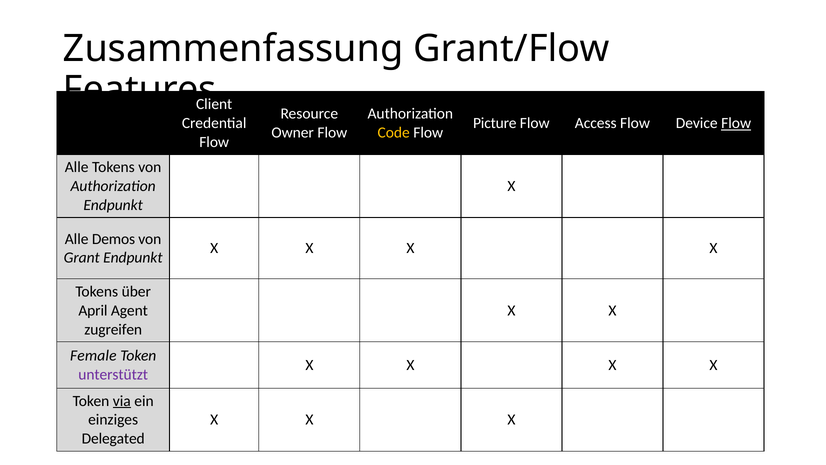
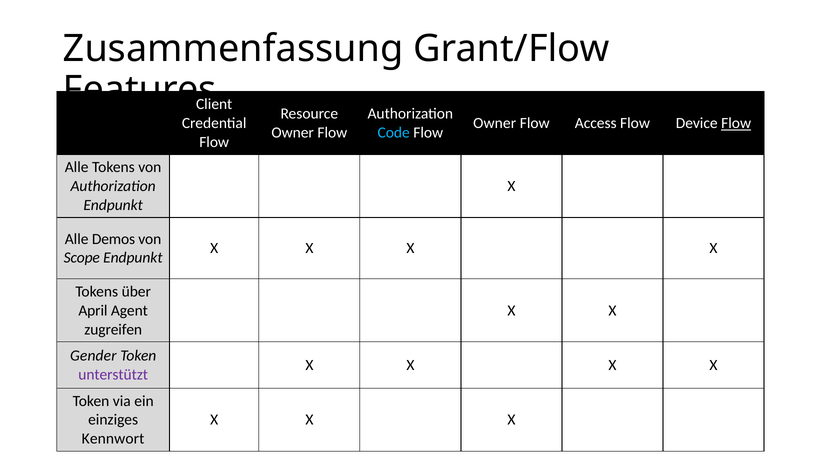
Picture: Picture -> Owner (495, 123)
Code colour: yellow -> light blue (394, 133)
Grant: Grant -> Scope (82, 258)
Female: Female -> Gender (93, 355)
via underline: present -> none (122, 401)
Delegated: Delegated -> Kennwort (113, 438)
